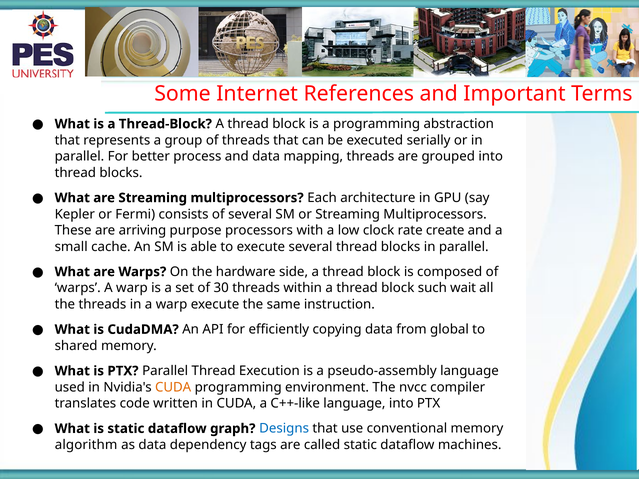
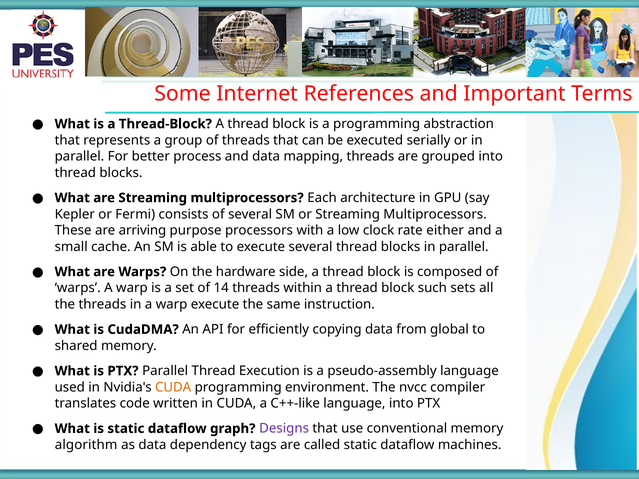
create: create -> either (445, 231)
30: 30 -> 14 (221, 288)
wait: wait -> sets (463, 288)
Designs colour: blue -> purple (284, 429)
